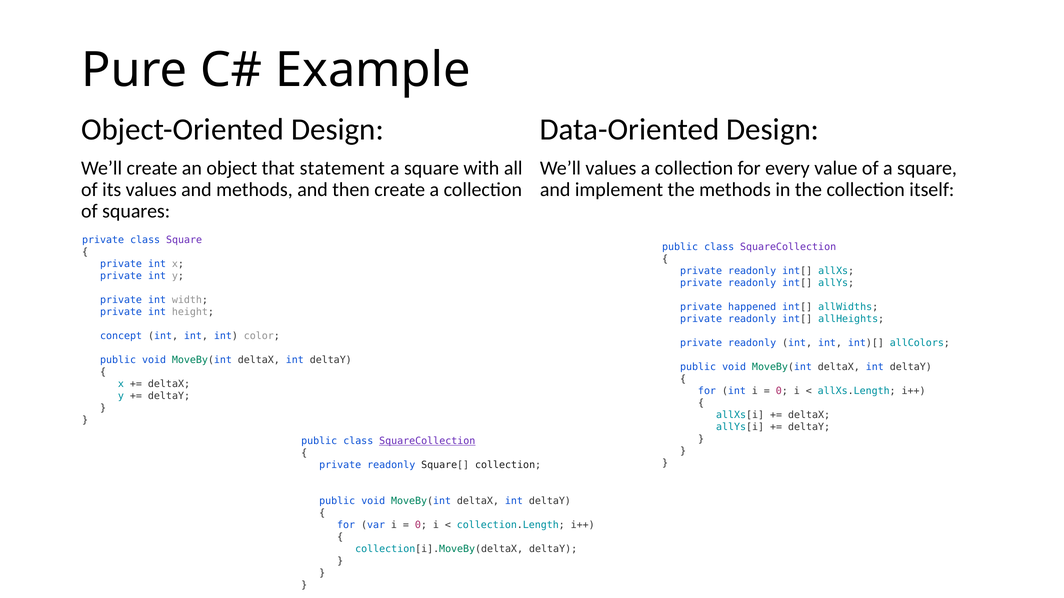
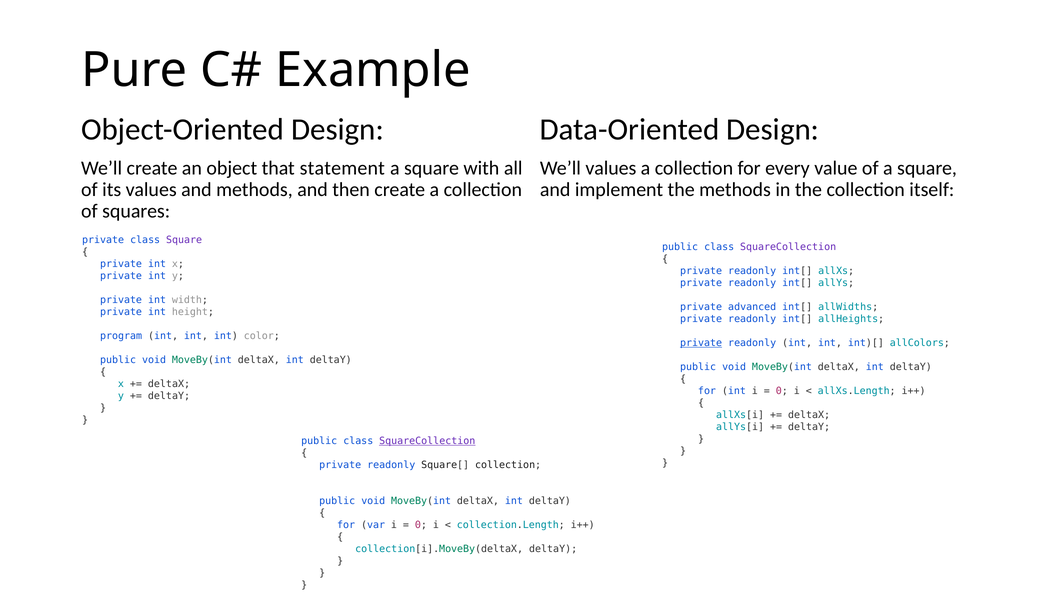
happened: happened -> advanced (752, 307)
concept: concept -> program (121, 336)
private underline: none -> present (701, 343)
